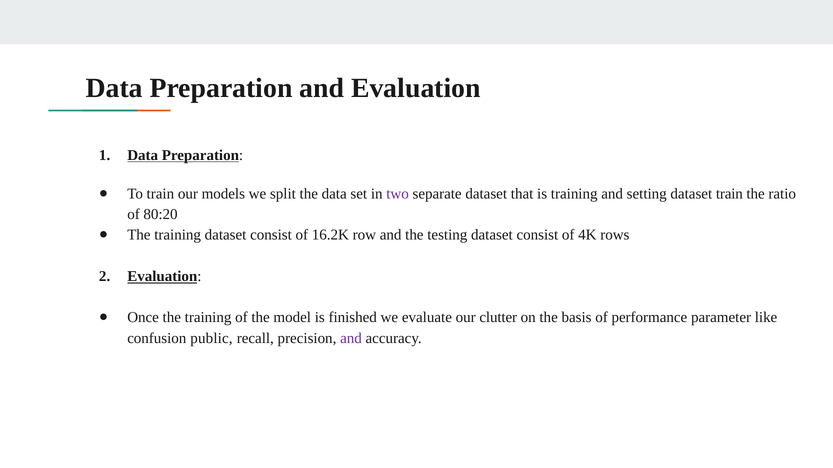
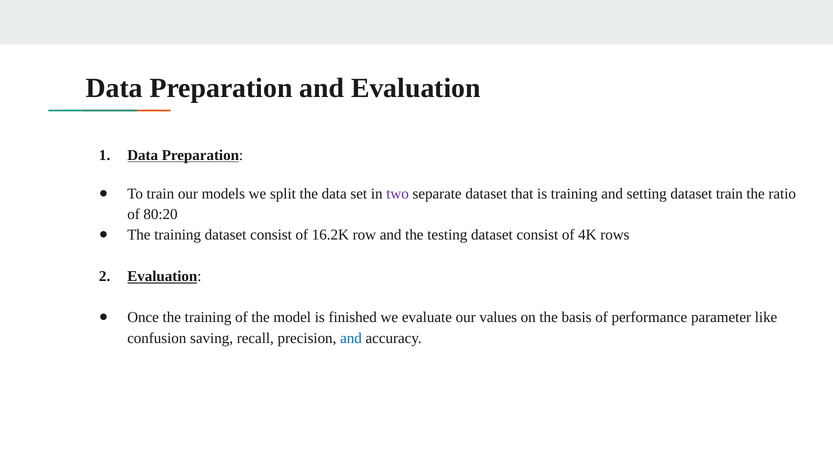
clutter: clutter -> values (498, 318)
public: public -> saving (212, 338)
and colour: purple -> blue (351, 338)
